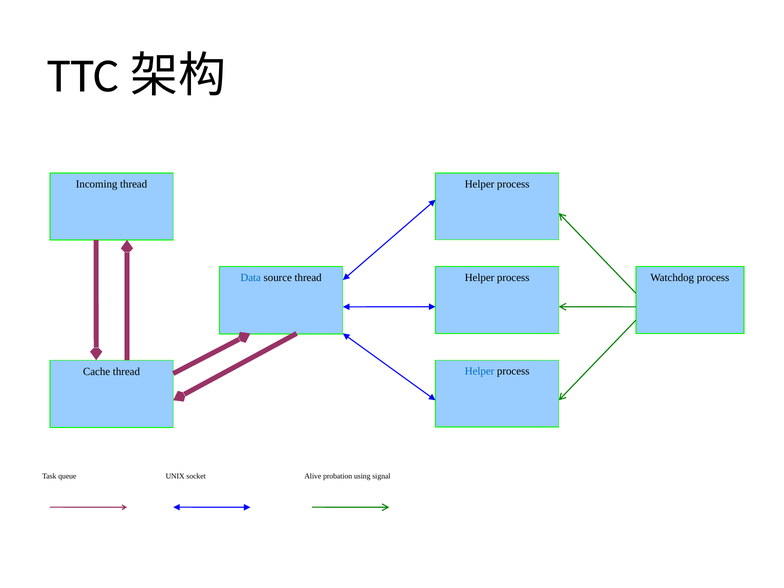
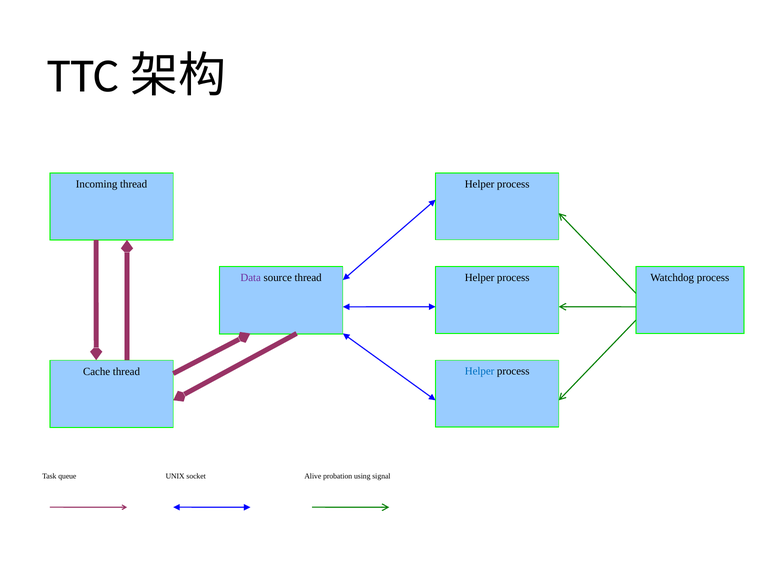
Data colour: blue -> purple (251, 278)
